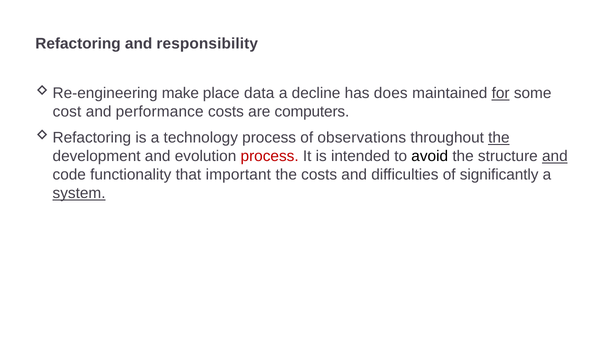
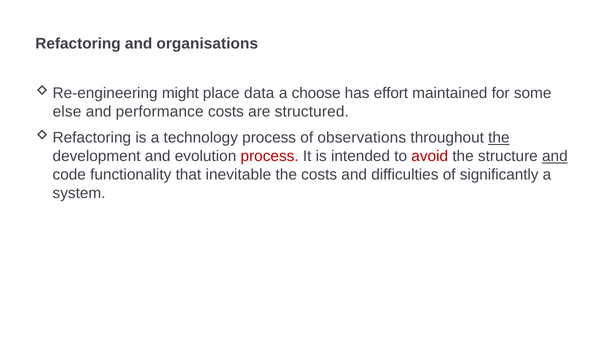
responsibility: responsibility -> organisations (207, 44)
make: make -> might (180, 93)
decline: decline -> choose (316, 93)
does: does -> effort (391, 93)
for underline: present -> none (501, 93)
cost: cost -> else (67, 112)
computers: computers -> structured (312, 112)
avoid colour: black -> red (430, 156)
important: important -> inevitable (238, 175)
system underline: present -> none (79, 193)
